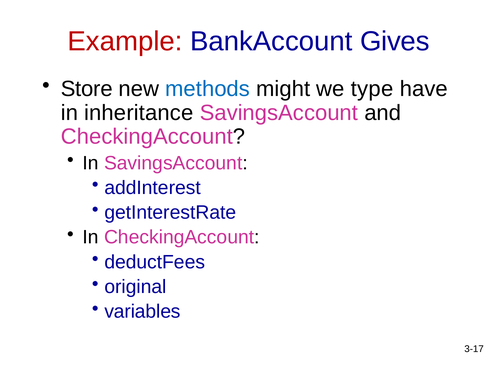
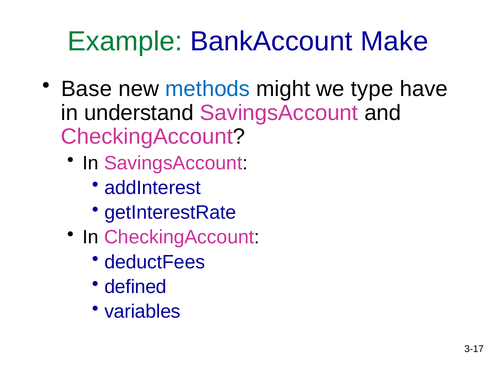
Example colour: red -> green (125, 41)
Gives: Gives -> Make (395, 41)
Store: Store -> Base (87, 89)
inheritance: inheritance -> understand (139, 113)
original: original -> defined (136, 287)
